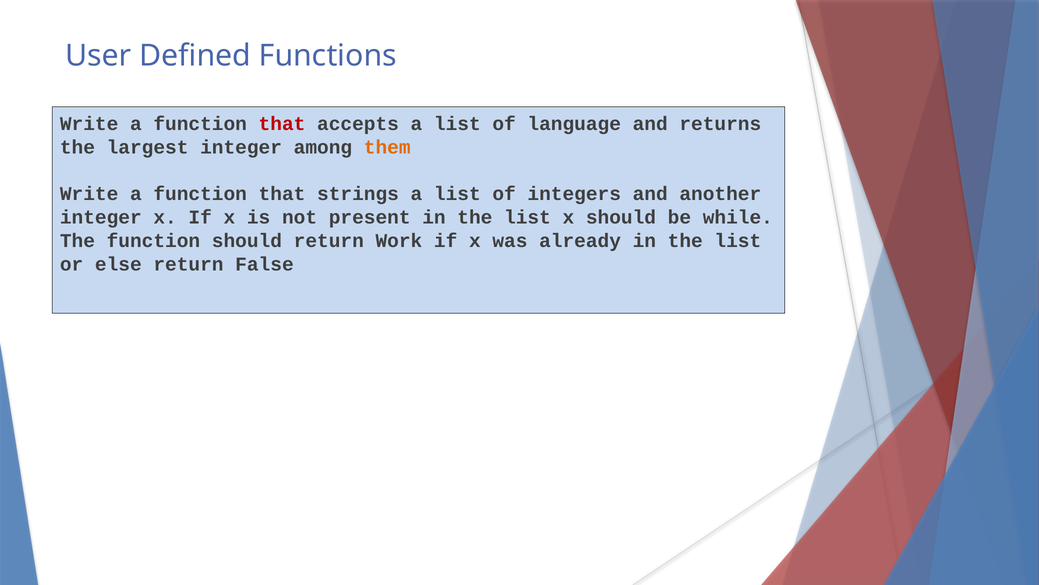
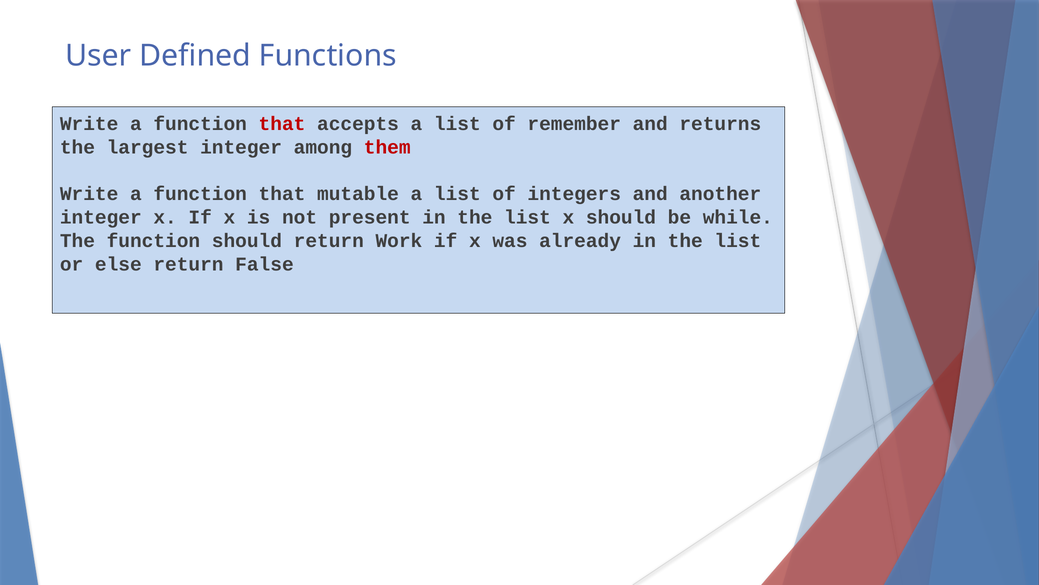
language: language -> remember (574, 124)
them colour: orange -> red (387, 147)
strings: strings -> mutable (358, 194)
